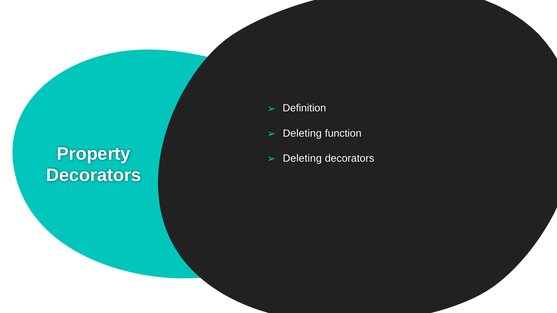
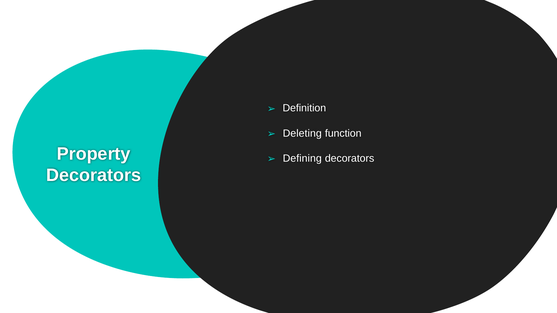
Deleting: Deleting -> Defining (302, 158)
